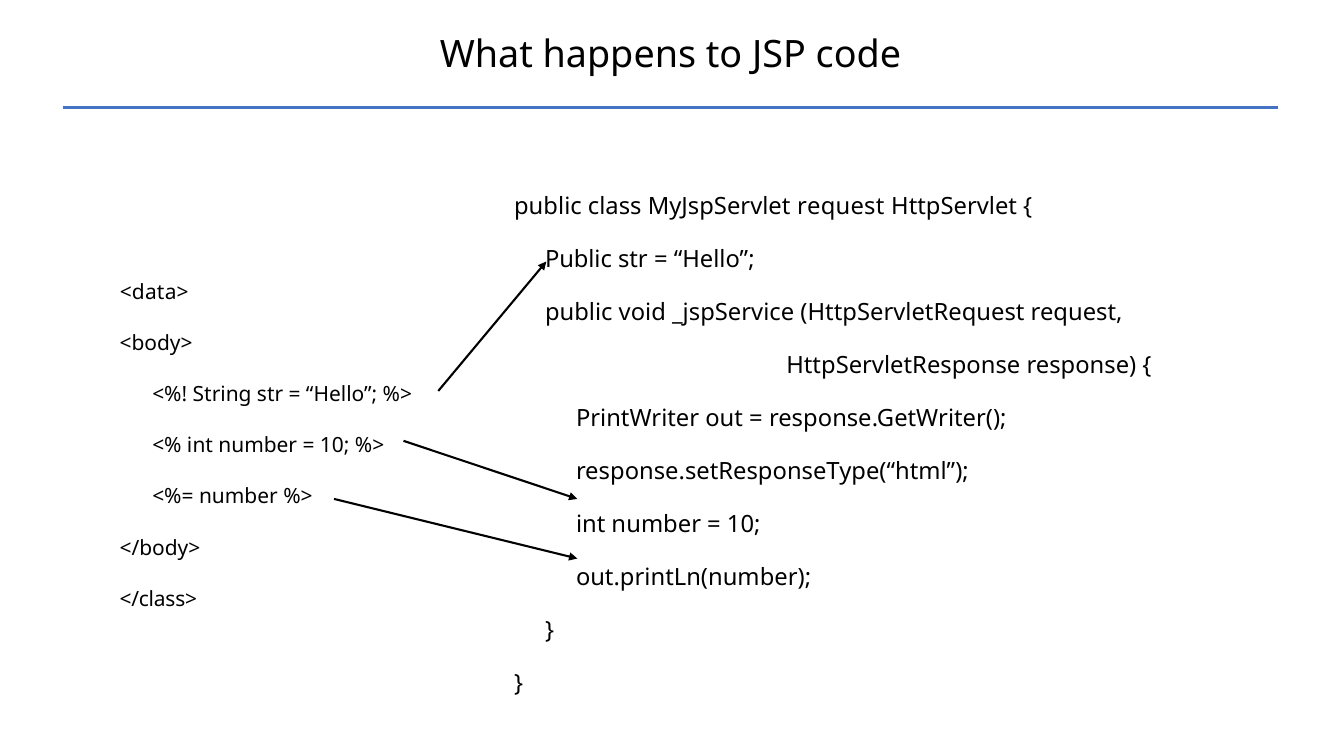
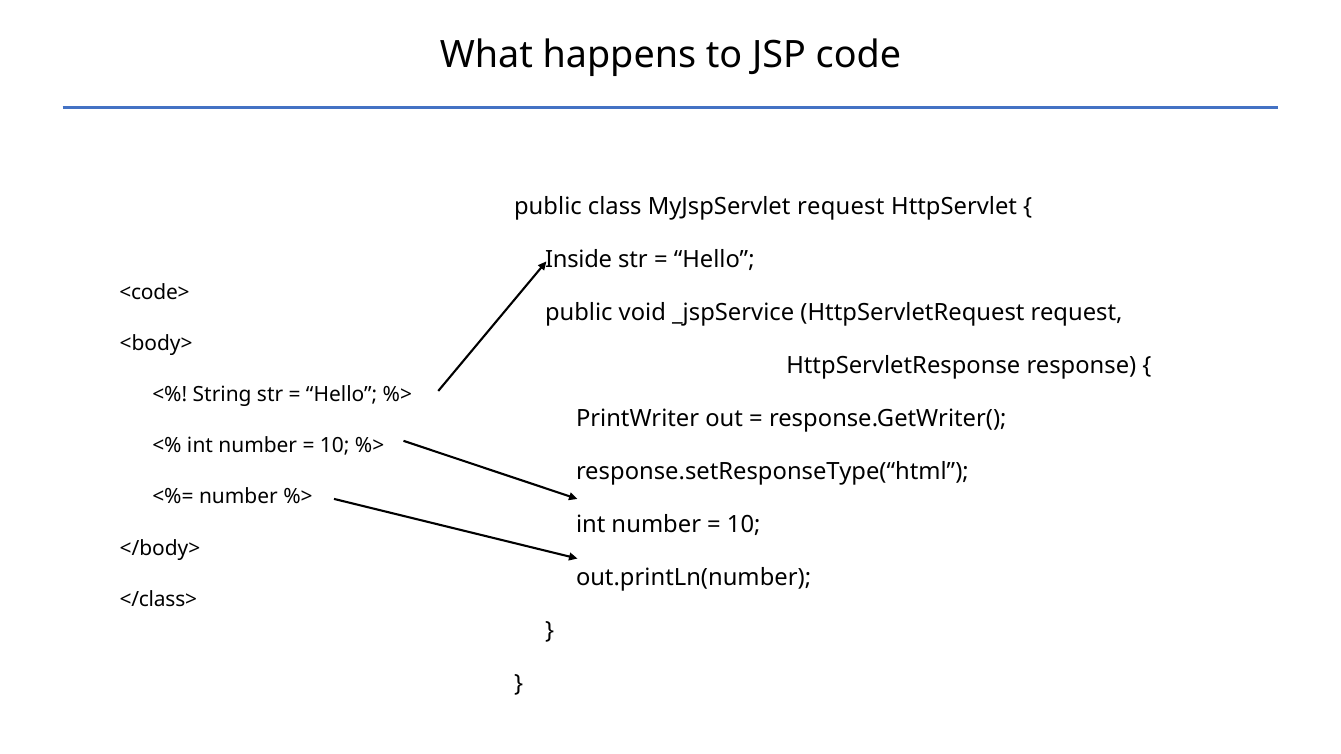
Public: Public -> Inside (579, 260)
<data>: <data> -> <code> (154, 292)
